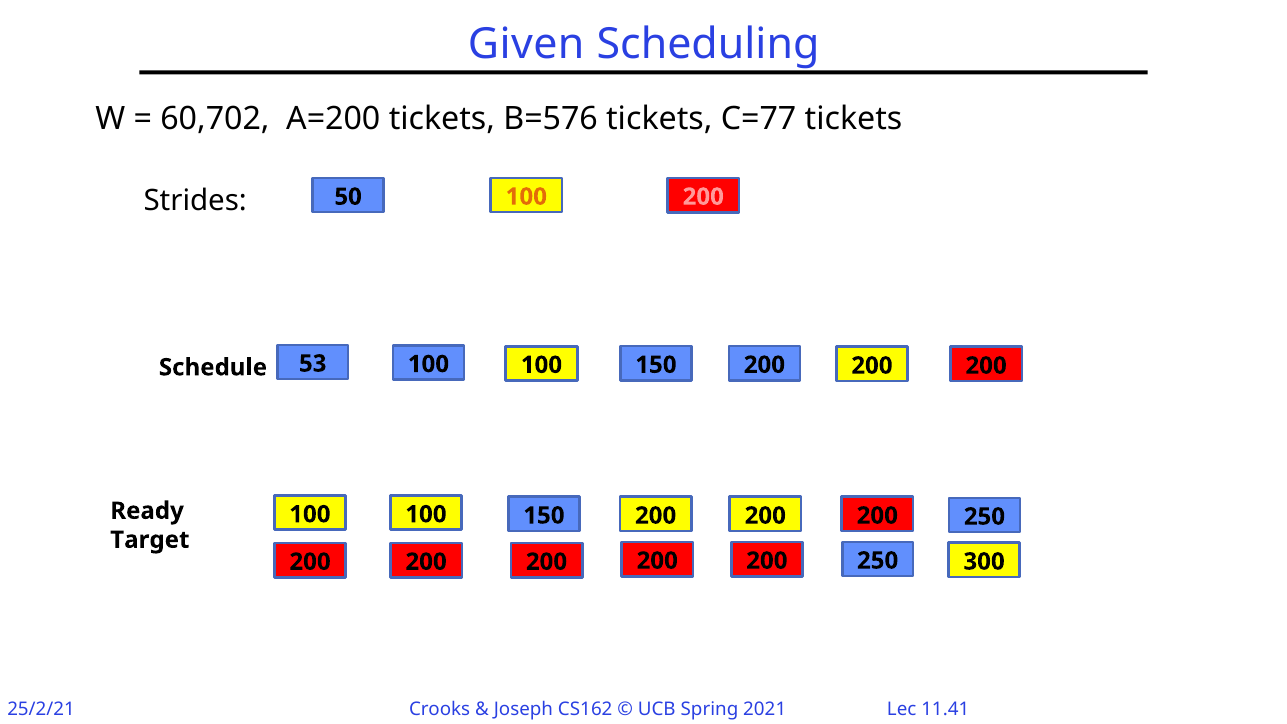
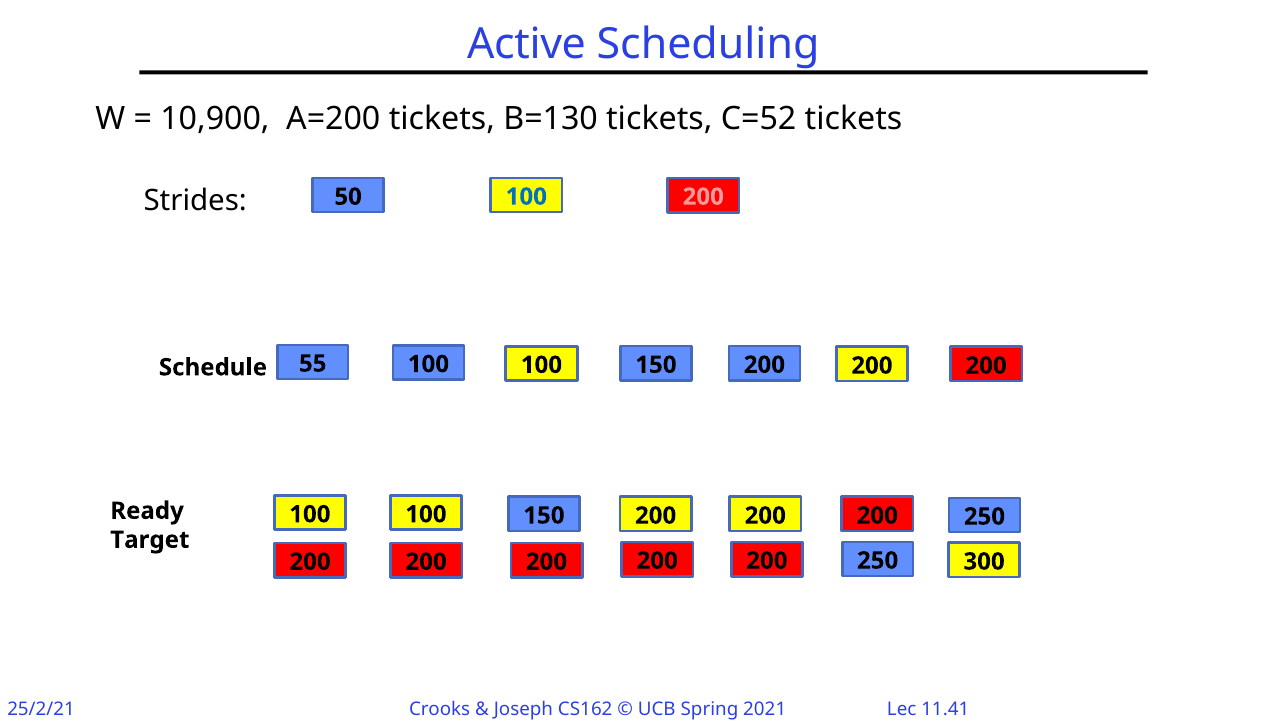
Given: Given -> Active (527, 44)
60,702: 60,702 -> 10,900 (215, 118)
B=576: B=576 -> B=130 (551, 118)
C=77: C=77 -> C=52 (759, 118)
100 colour: orange -> blue (526, 197)
53: 53 -> 55 (313, 364)
